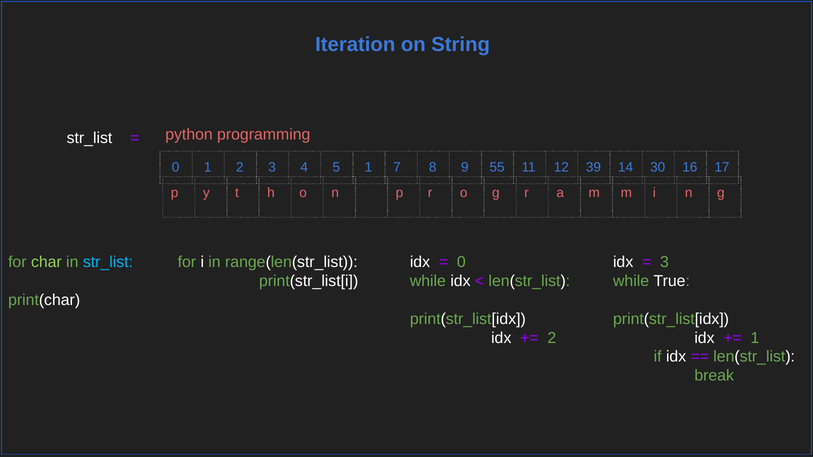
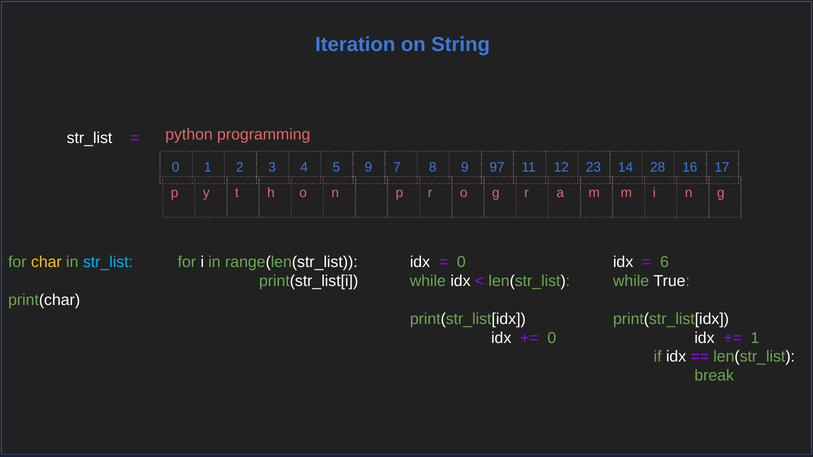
5 1: 1 -> 9 (368, 167)
55: 55 -> 97 (497, 167)
39: 39 -> 23 (593, 167)
30: 30 -> 28 (658, 167)
char colour: light green -> yellow (46, 262)
3: 3 -> 6 (664, 262)
2: 2 -> 0 (552, 338)
